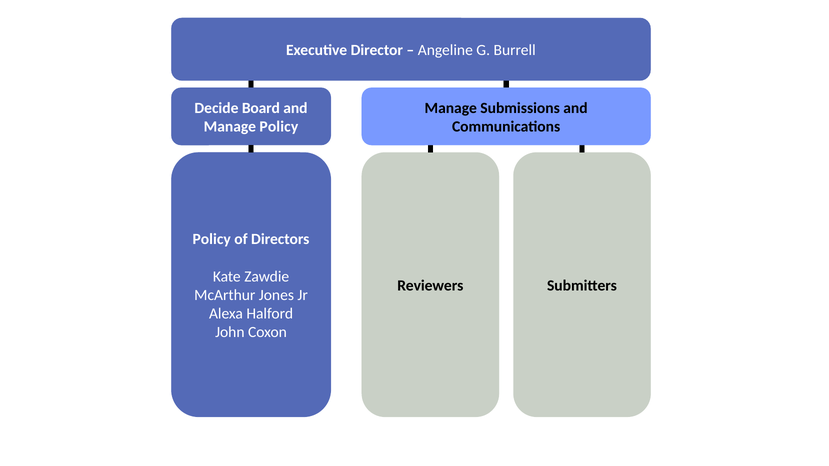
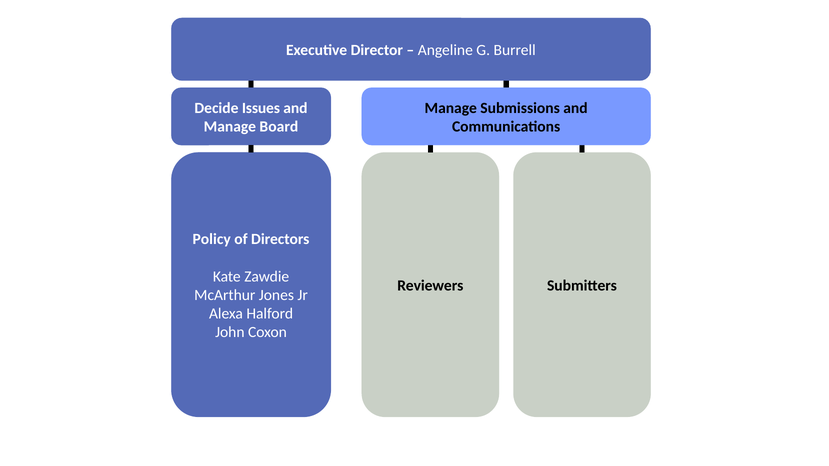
Board: Board -> Issues (261, 108)
Manage Policy: Policy -> Board (279, 127)
